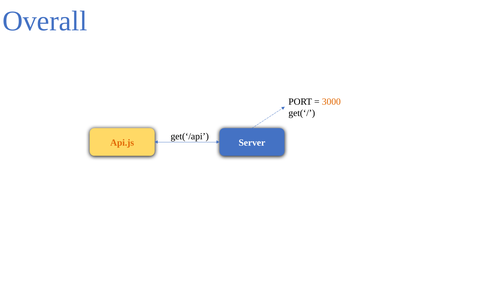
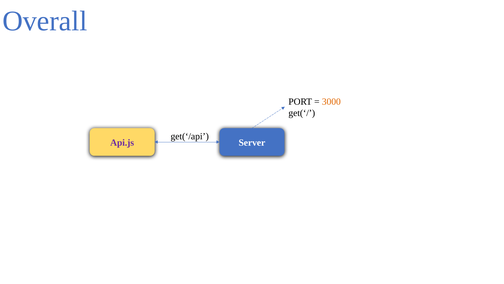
Api.js colour: orange -> purple (122, 142)
